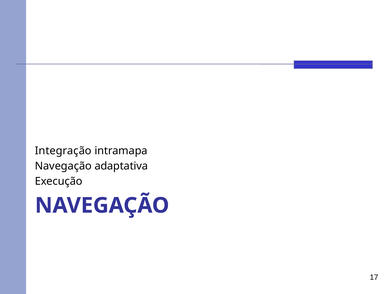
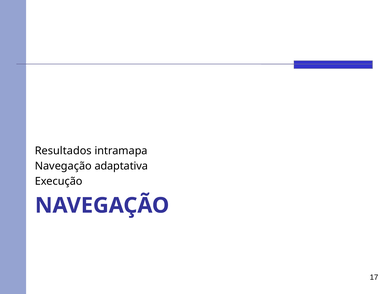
Integração: Integração -> Resultados (63, 151)
